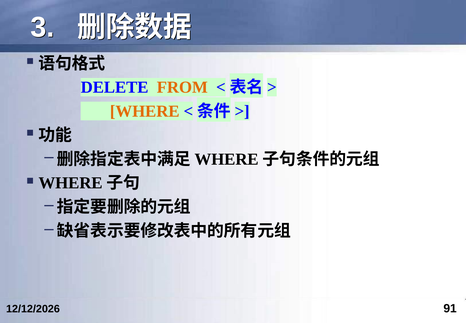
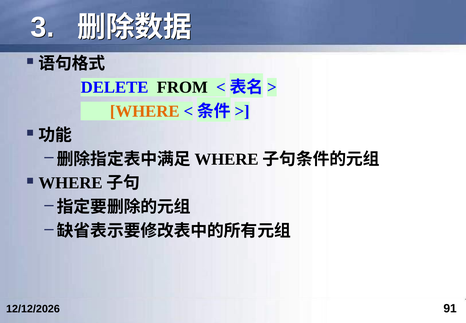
FROM colour: orange -> black (182, 87)
